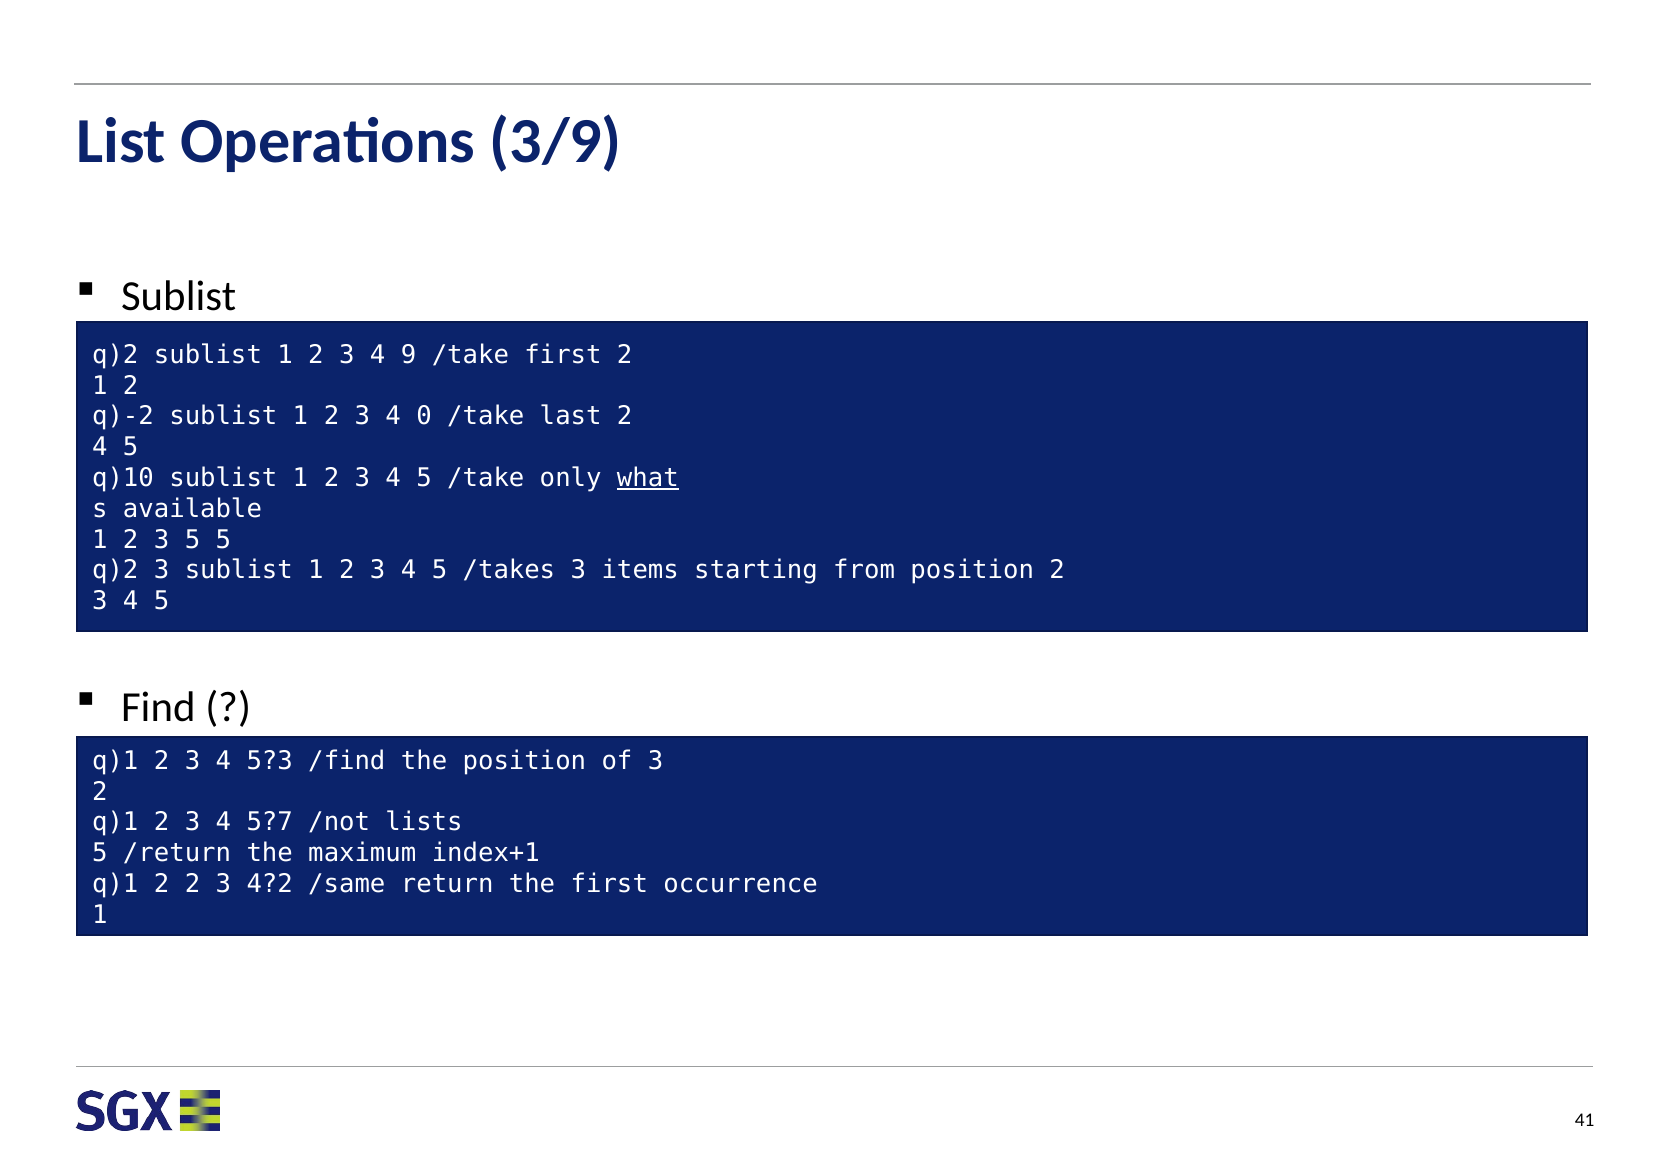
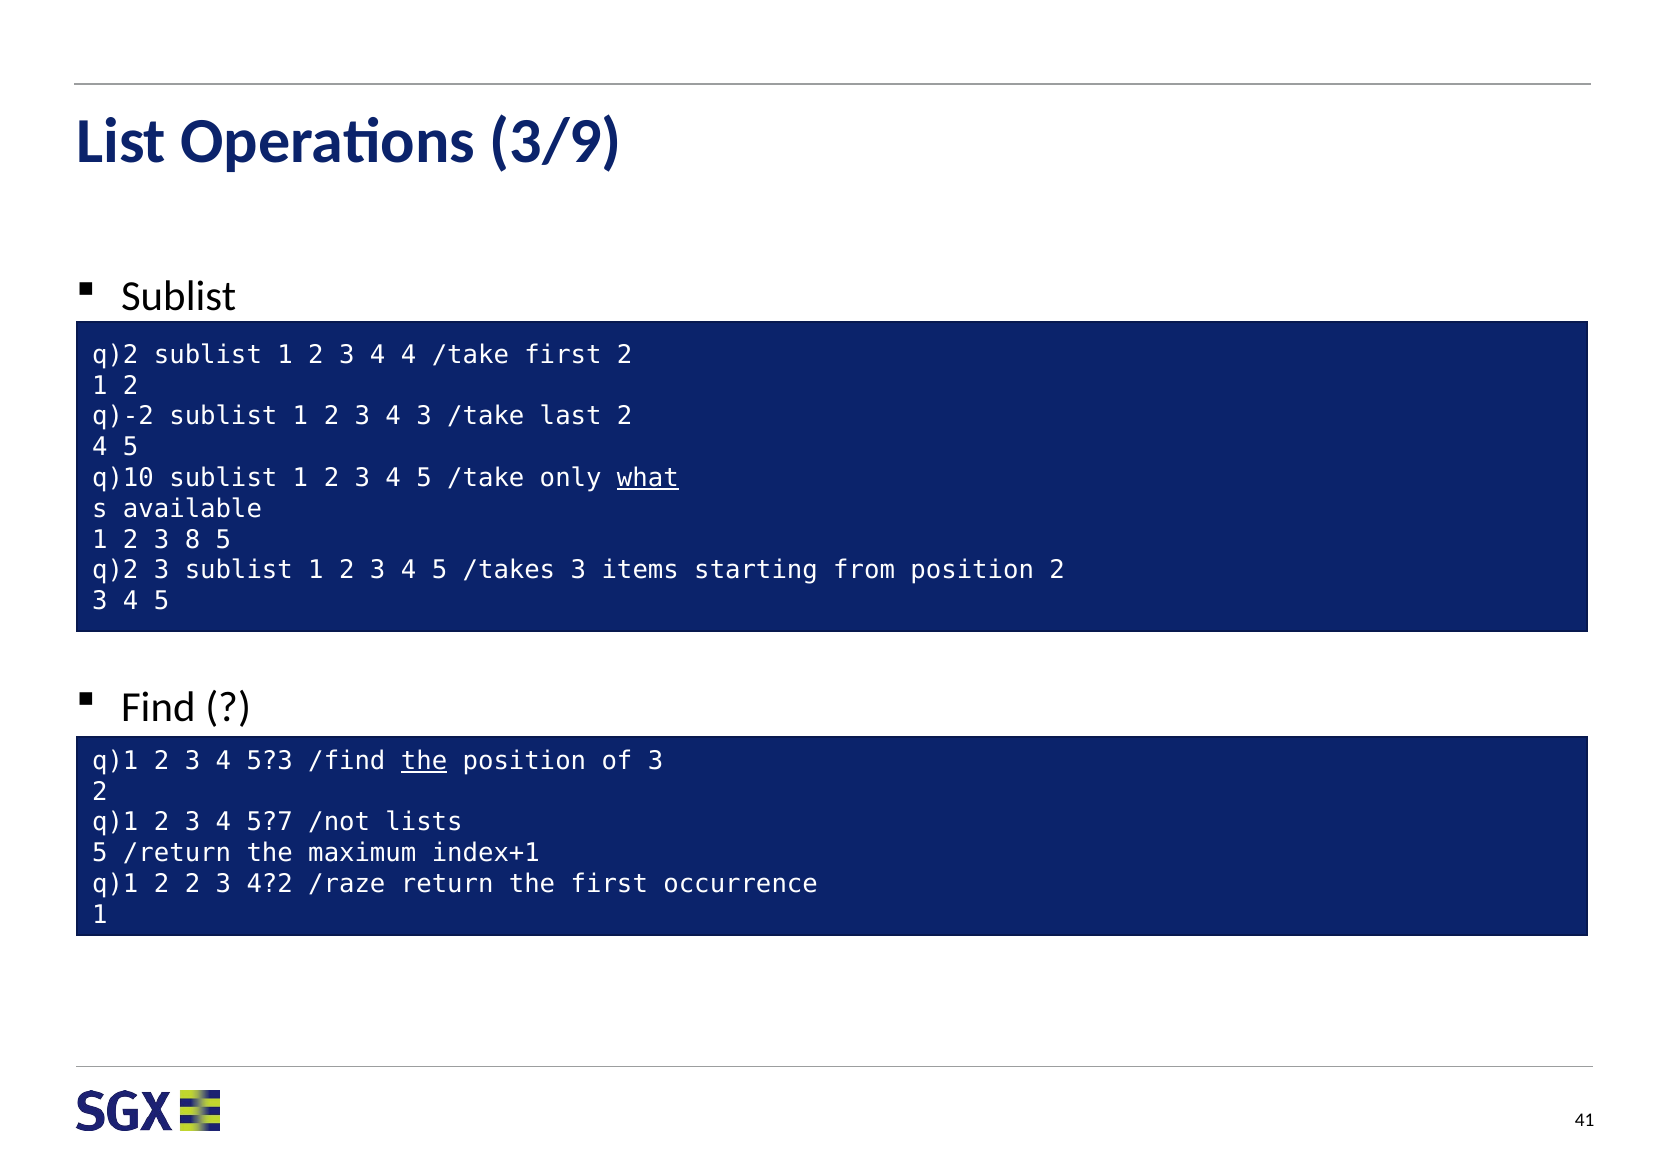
4 9: 9 -> 4 (409, 355)
4 0: 0 -> 3 (424, 417)
3 5: 5 -> 8 (192, 540)
the underline: none -> present (424, 761)
/same: /same -> /raze (347, 884)
